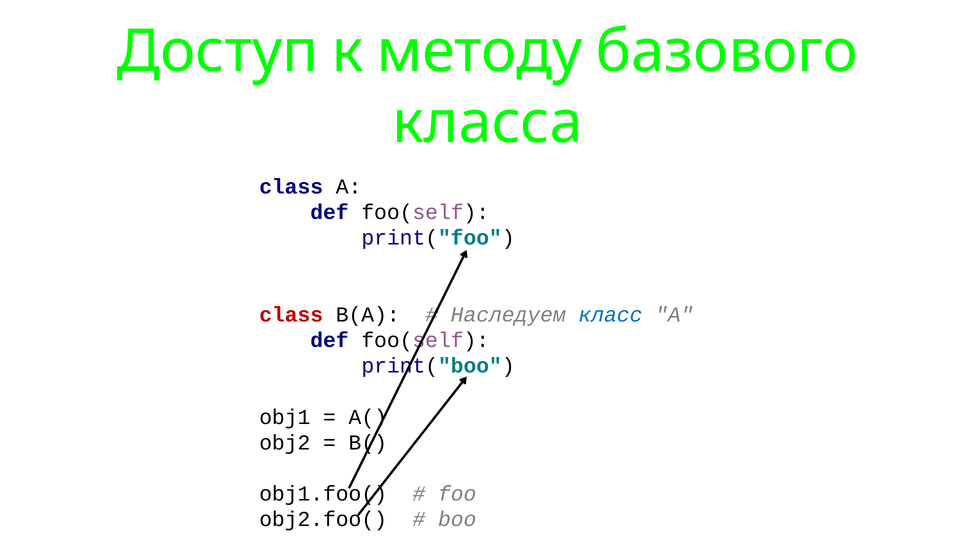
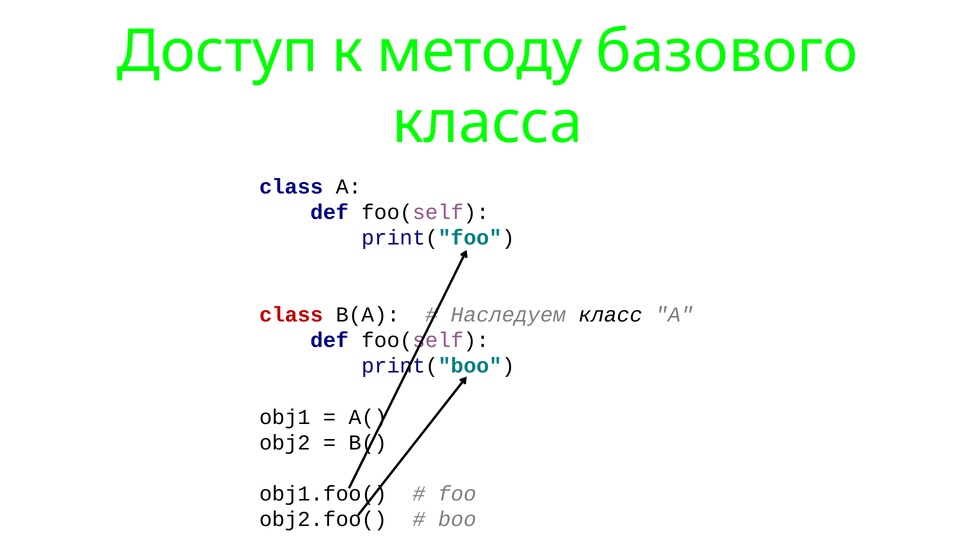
класс colour: blue -> black (610, 315)
